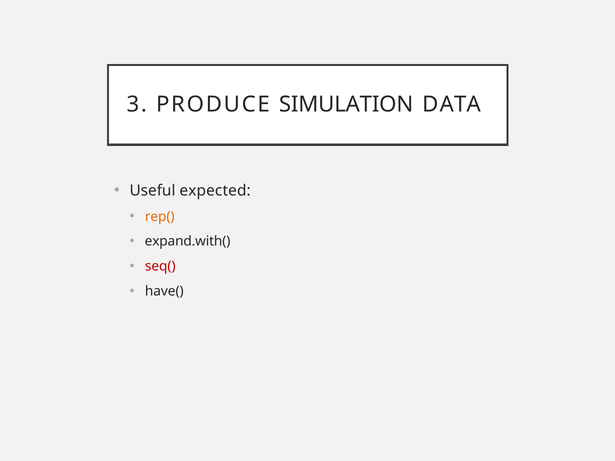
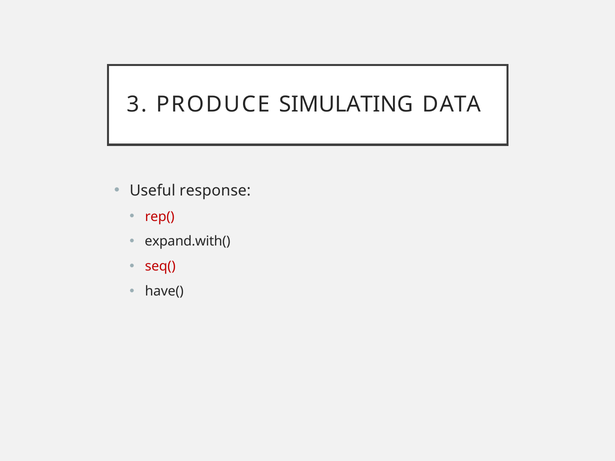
SIMULATION: SIMULATION -> SIMULATING (346, 105)
expected: expected -> response (215, 191)
rep( colour: orange -> red (160, 217)
